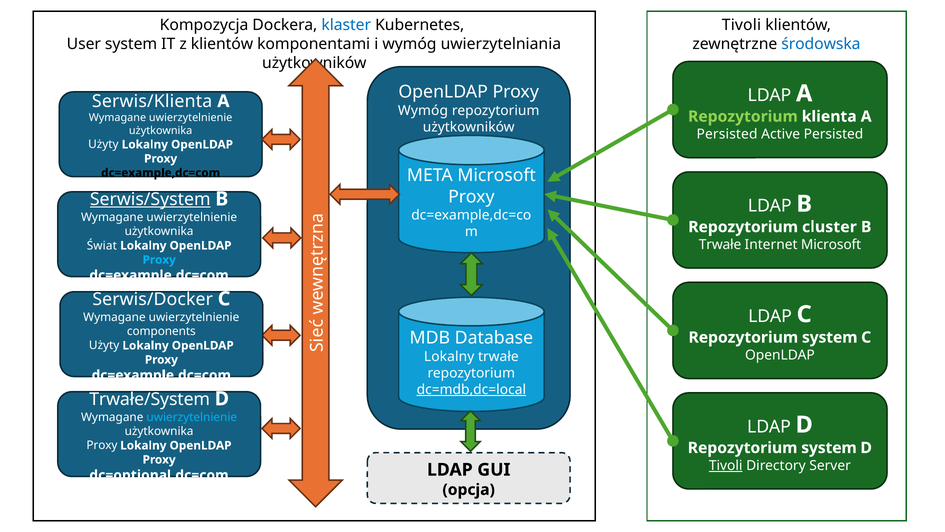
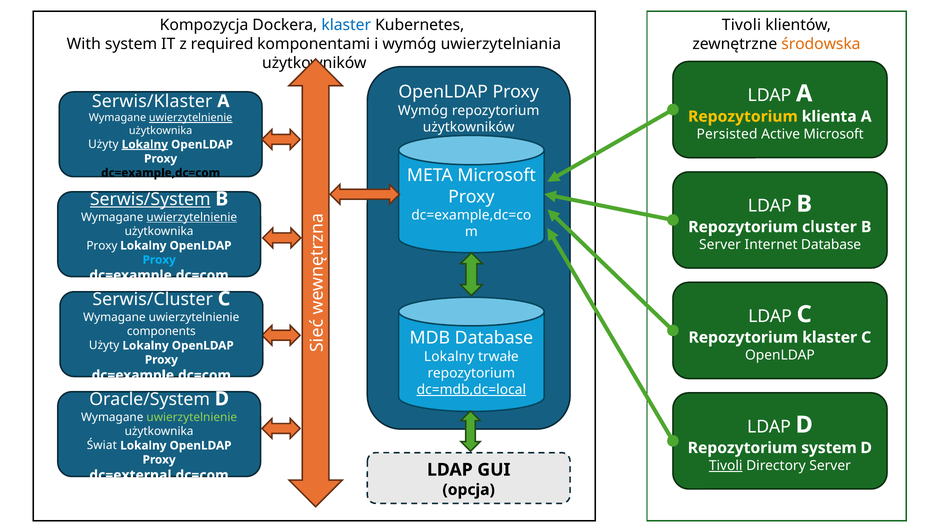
User: User -> With (84, 44)
z klientów: klientów -> required (222, 44)
środowska colour: blue -> orange (821, 44)
Serwis/Klienta: Serwis/Klienta -> Serwis/Klaster (152, 101)
Repozytorium colour: light green -> yellow (743, 116)
uwierzytelnienie underline: none -> present (191, 118)
Active Persisted: Persisted -> Microsoft (834, 134)
Lokalny underline: none -> present (145, 144)
uwierzytelnienie underline: none -> present (192, 217)
Trwałe: Trwałe -> Server (720, 244)
Internet Microsoft: Microsoft -> Database (831, 244)
Świat: Świat -> Proxy (102, 245)
Serwis/Docker: Serwis/Docker -> Serwis/Cluster (153, 299)
system: system -> klaster (830, 337)
Trwałe/System: Trwałe/System -> Oracle/System (150, 399)
uwierzytelnienie colour: light blue -> light green (192, 417)
Proxy: Proxy -> Świat (102, 445)
dc=optional,dc=com: dc=optional,dc=com -> dc=external,dc=com (159, 475)
